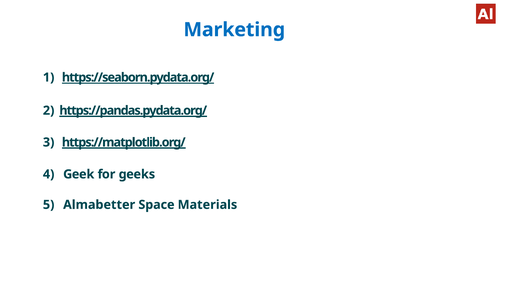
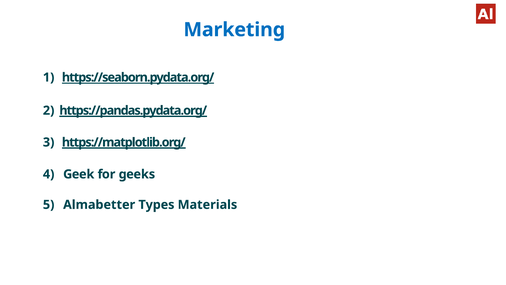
Space: Space -> Types (156, 204)
